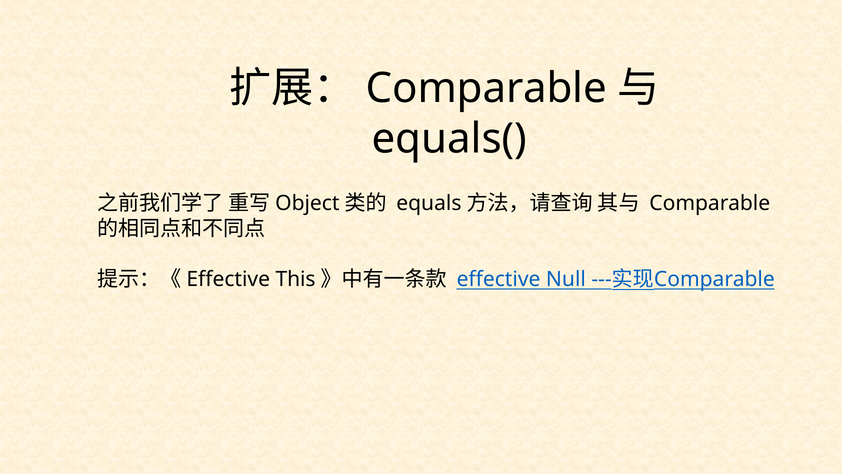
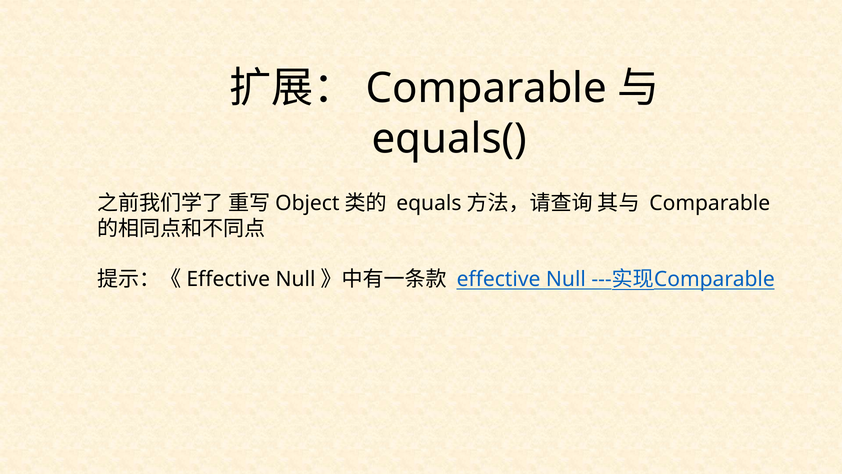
This: This -> Null (295, 279)
